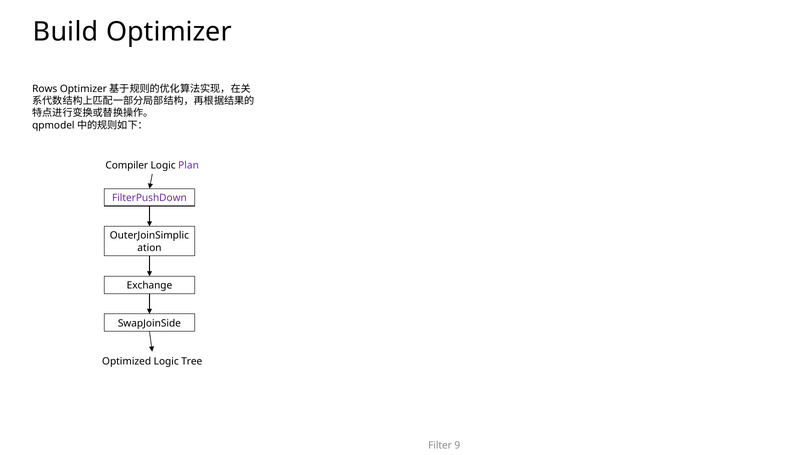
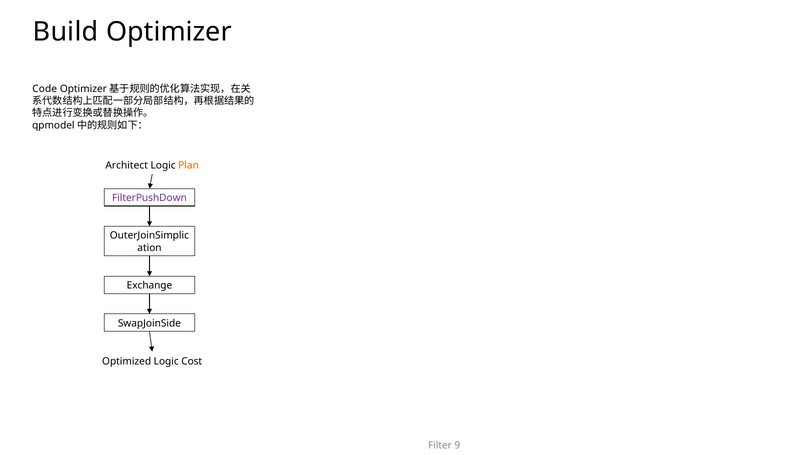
Rows: Rows -> Code (45, 89)
Compiler: Compiler -> Architect (127, 166)
Plan colour: purple -> orange (189, 166)
Tree: Tree -> Cost (192, 361)
